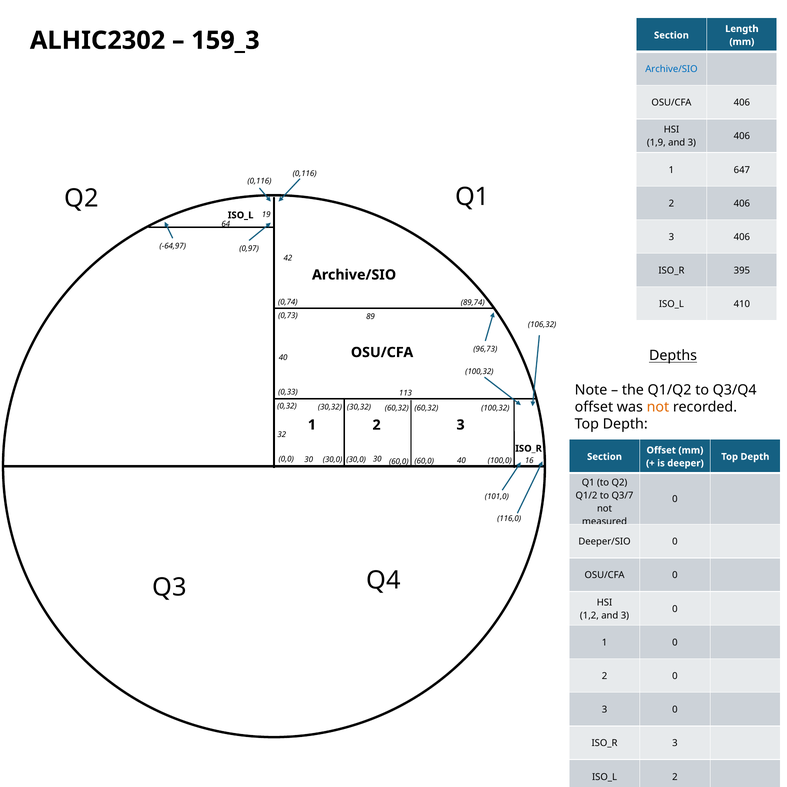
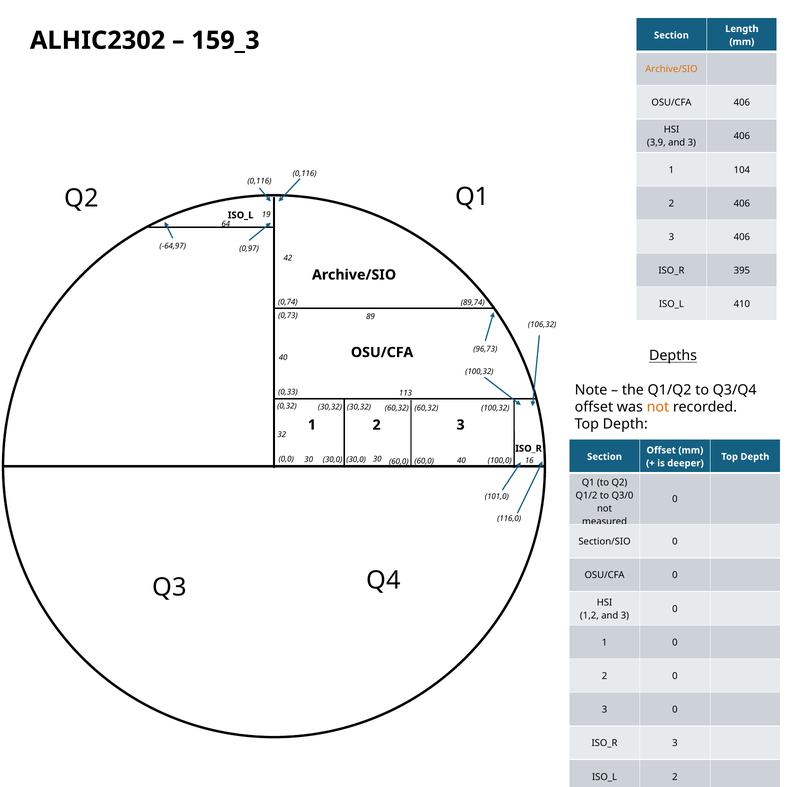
Archive/SIO colour: blue -> orange (671, 69)
1,9: 1,9 -> 3,9 (656, 143)
647: 647 -> 104 (742, 170)
Q3/7: Q3/7 -> Q3/0 (622, 496)
Deeper/SIO: Deeper/SIO -> Section/SIO (605, 542)
